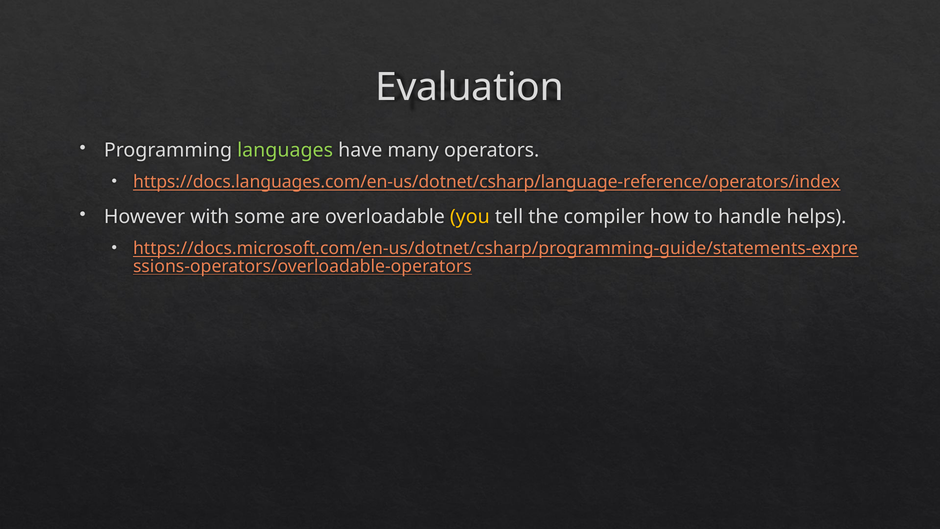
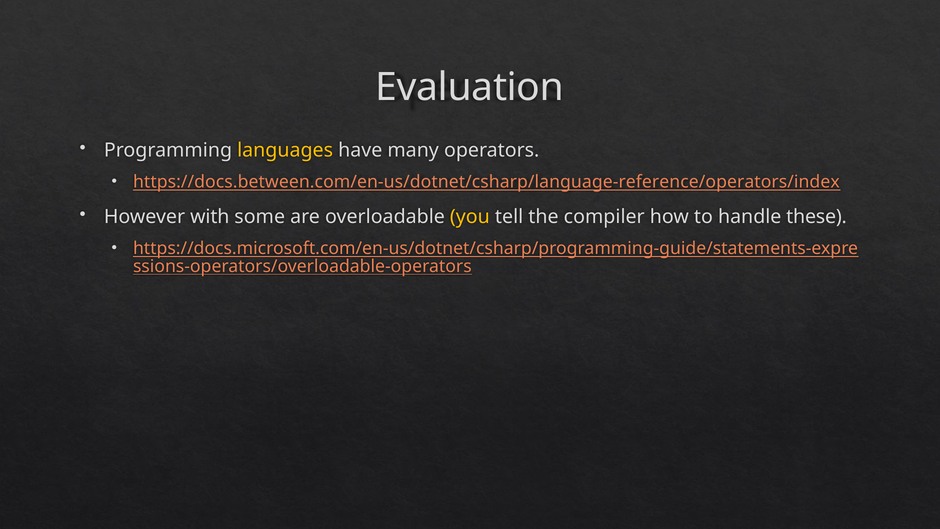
languages colour: light green -> yellow (285, 150)
https://docs.languages.com/en-us/dotnet/csharp/language-reference/operators/index: https://docs.languages.com/en-us/dotnet/csharp/language-reference/operators/index -> https://docs.between.com/en-us/dotnet/csharp/language-reference/operators/index (486, 182)
helps: helps -> these (817, 217)
